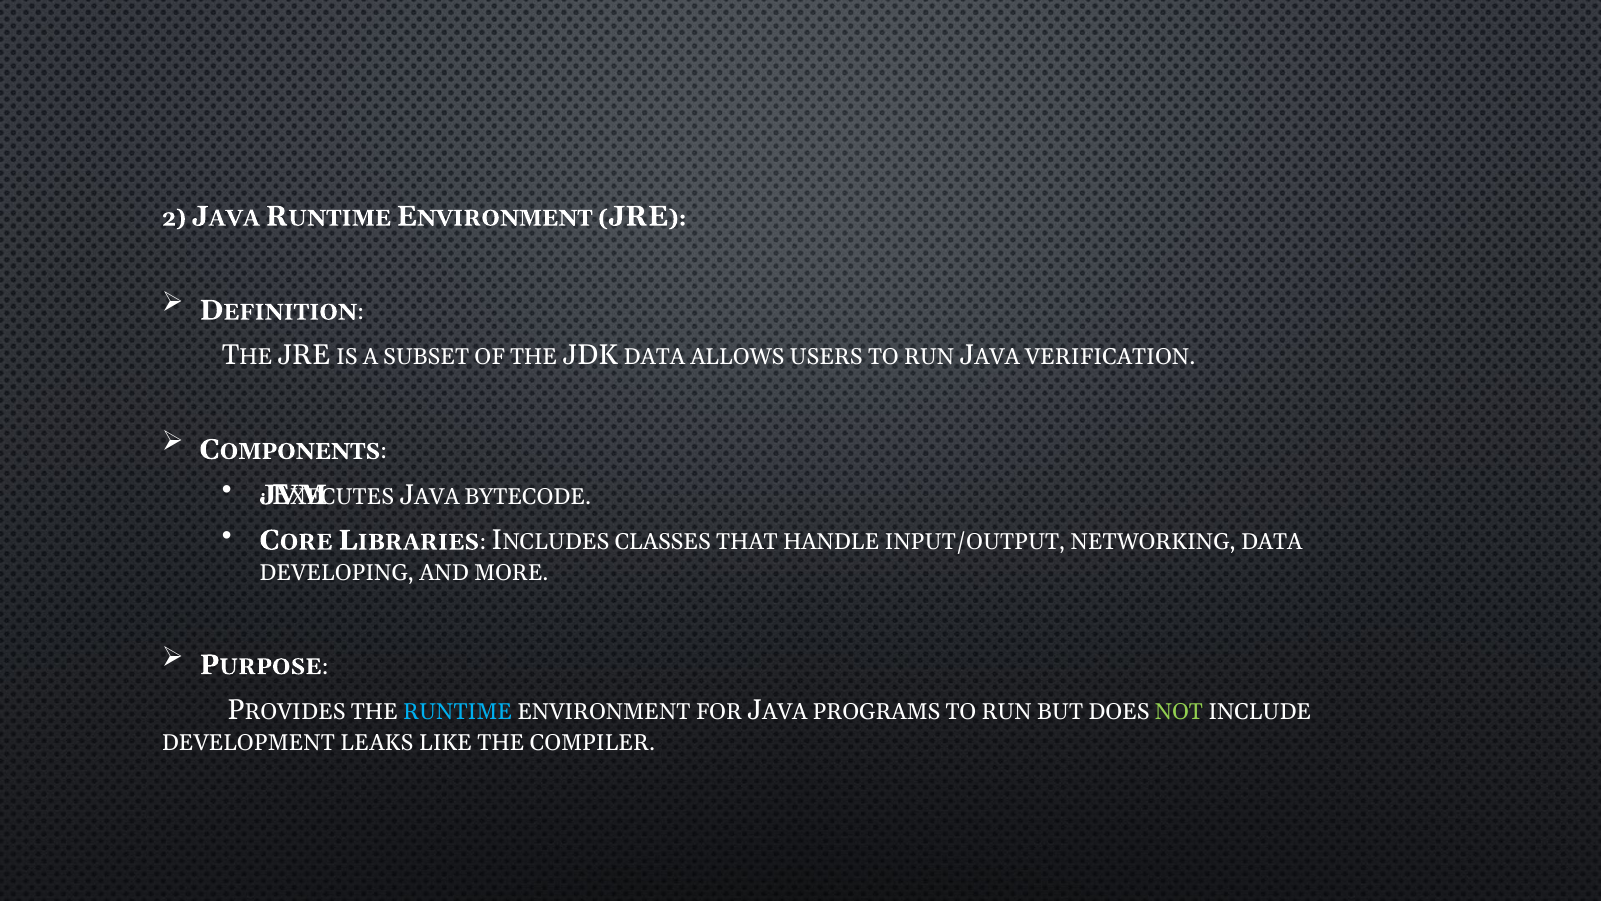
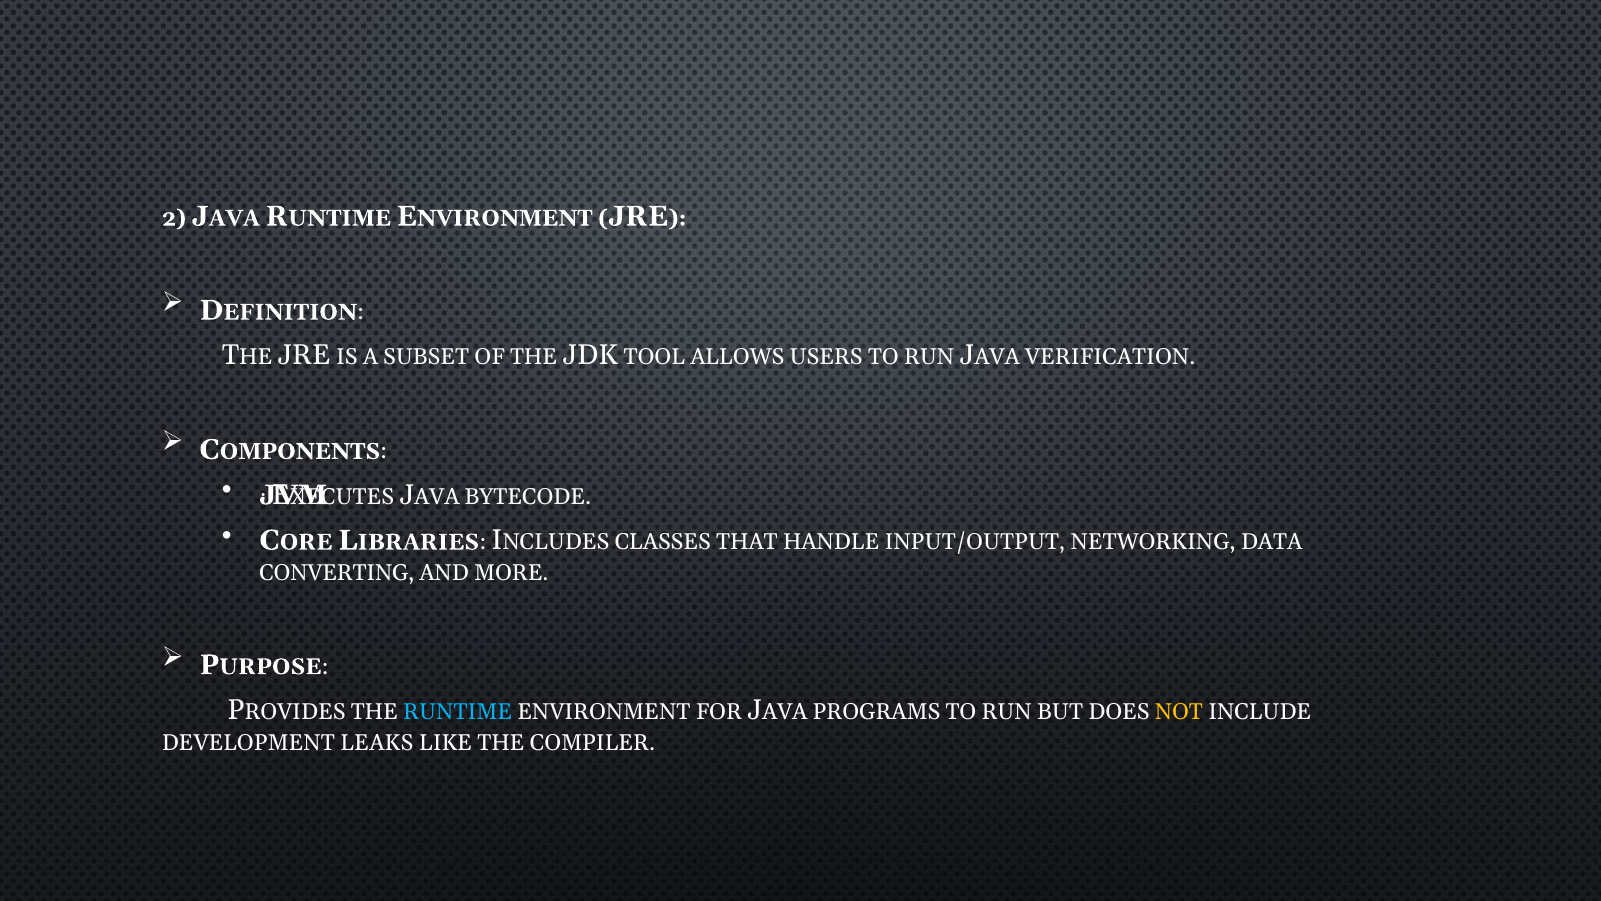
JDK DATA: DATA -> TOOL (654, 357)
DEVELOPING: DEVELOPING -> CONVERTING (337, 572)
NOT colour: light green -> yellow (1179, 712)
